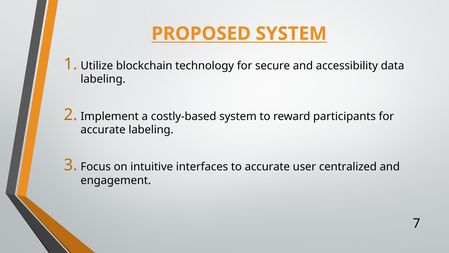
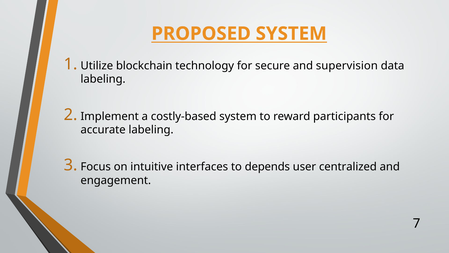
accessibility: accessibility -> supervision (347, 66)
to accurate: accurate -> depends (267, 167)
